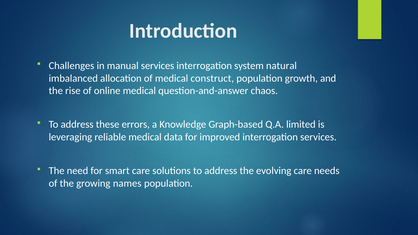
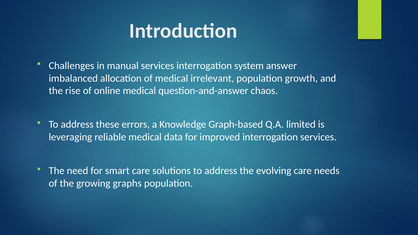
natural: natural -> answer (282, 66)
construct: construct -> irrelevant (212, 78)
names: names -> graphs (127, 183)
